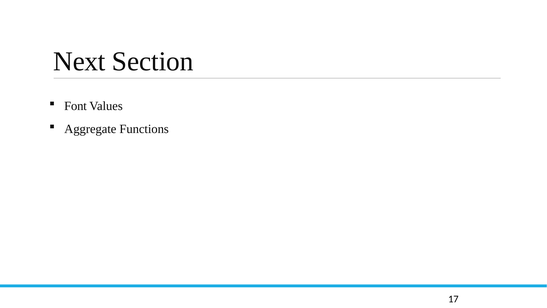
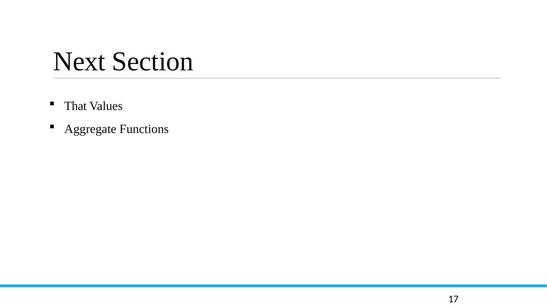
Font: Font -> That (75, 106)
